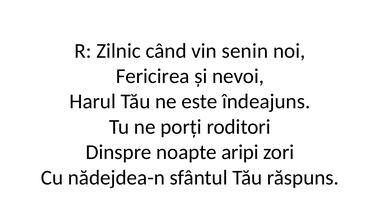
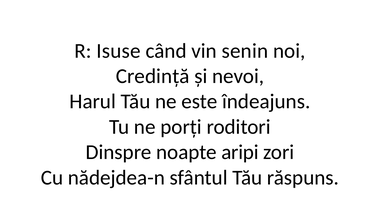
Zilnic: Zilnic -> Isuse (118, 51)
Fericirea: Fericirea -> Credință (153, 76)
